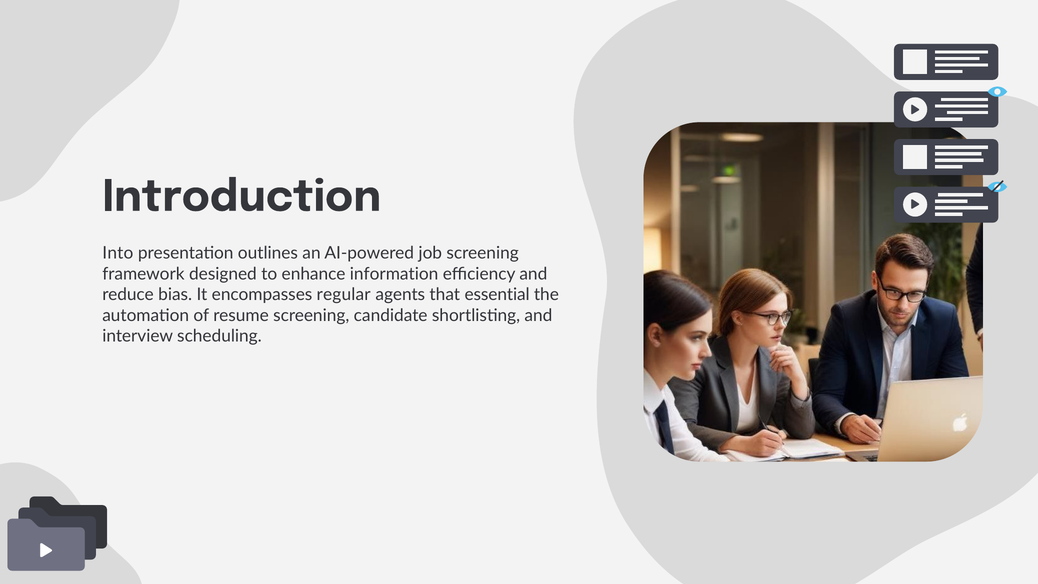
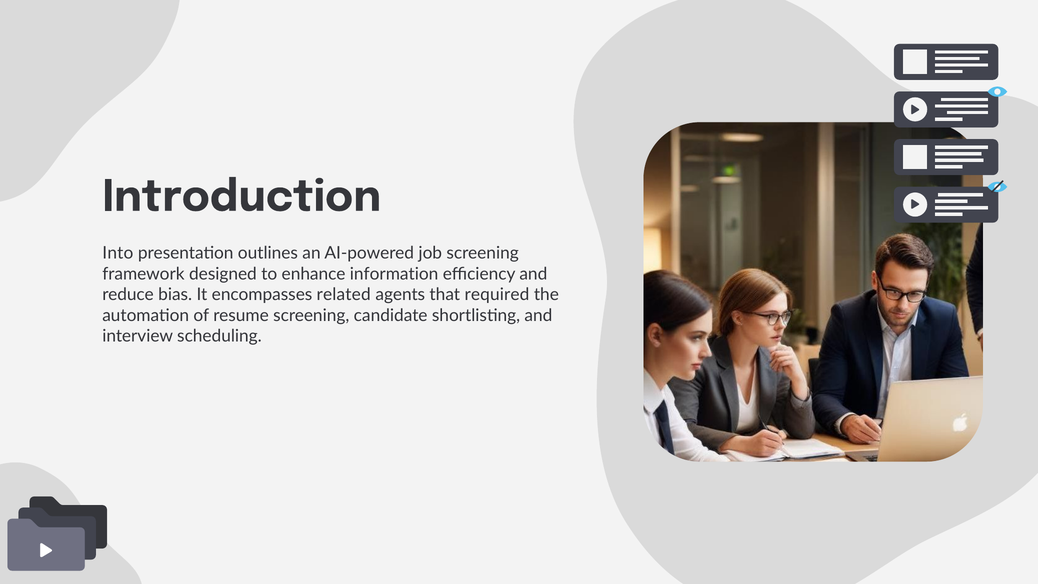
regular: regular -> related (344, 295)
essential: essential -> required (497, 295)
